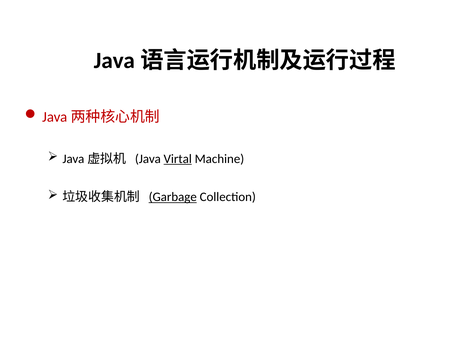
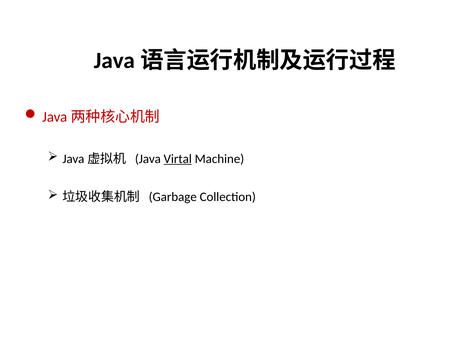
Garbage underline: present -> none (173, 197)
